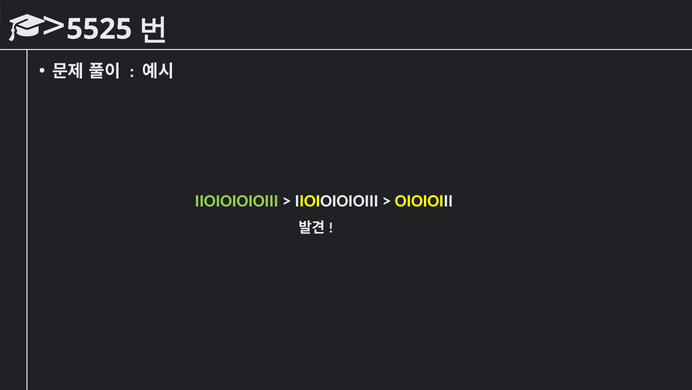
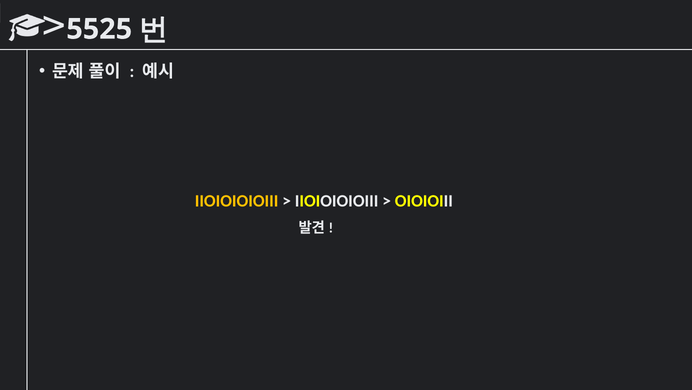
IIOIOIOIOIII colour: light green -> yellow (237, 201)
